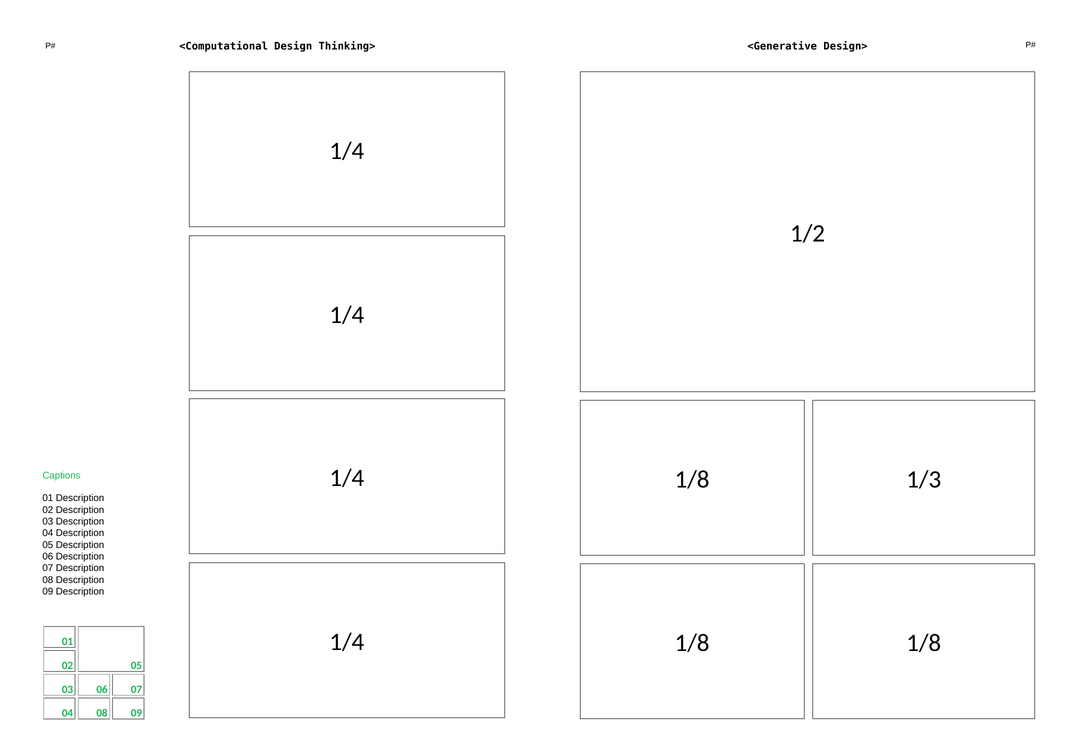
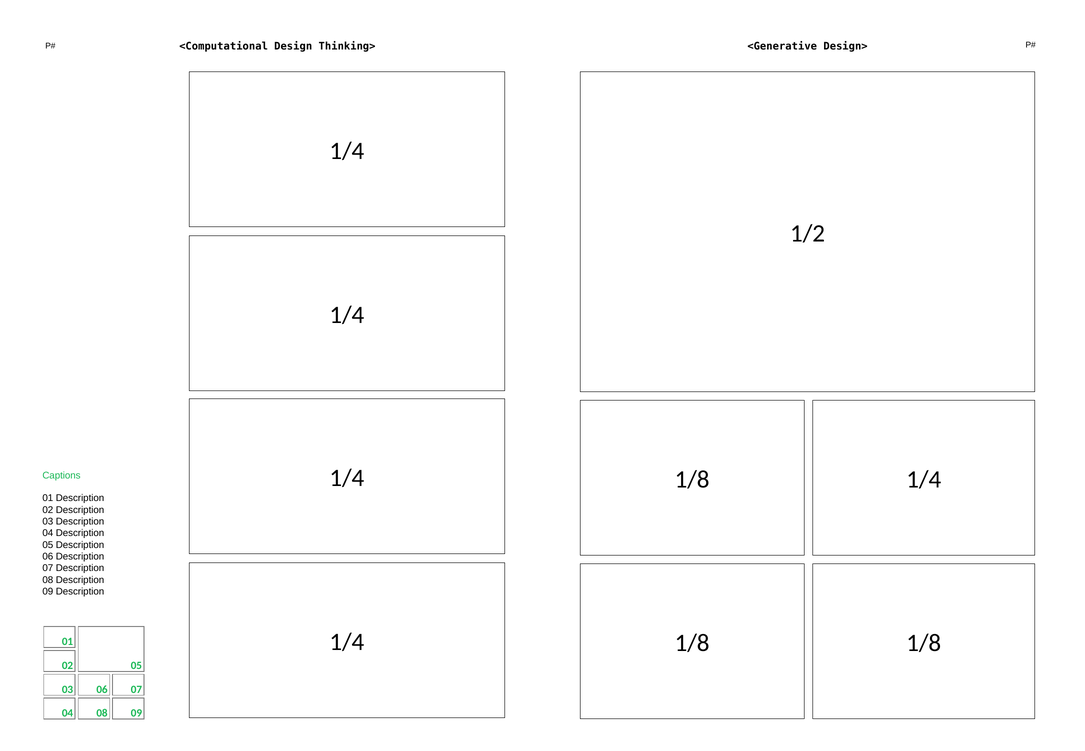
1/8 1/3: 1/3 -> 1/4 (924, 479)
